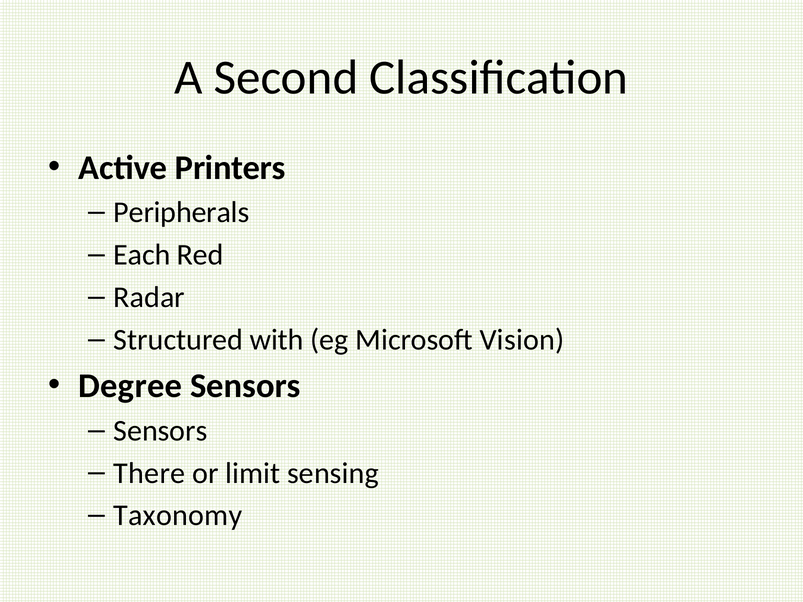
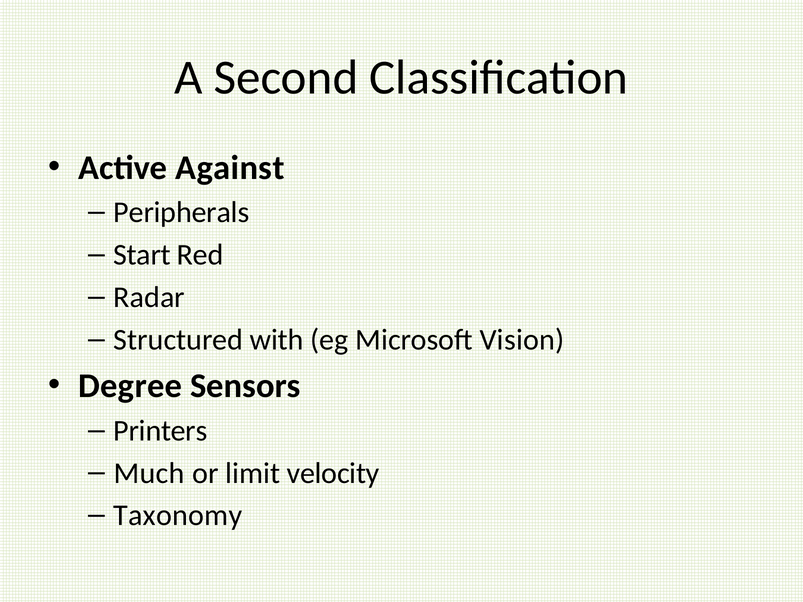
Printers: Printers -> Against (230, 168)
Each: Each -> Start (142, 255)
Sensors: Sensors -> Printers (160, 431)
There: There -> Much (149, 473)
sensing: sensing -> velocity (333, 473)
